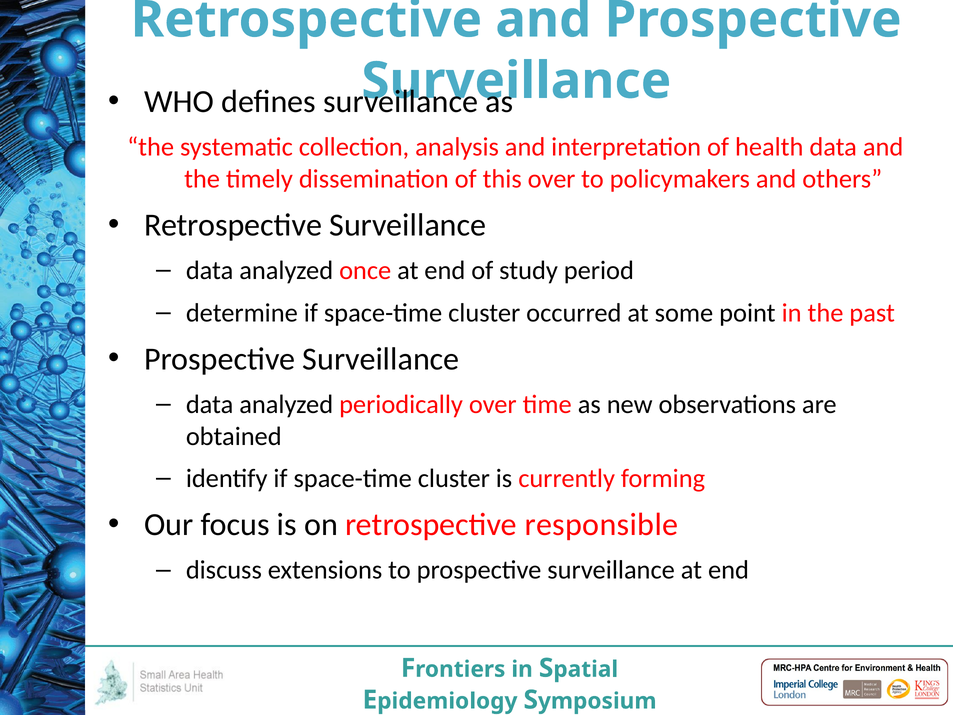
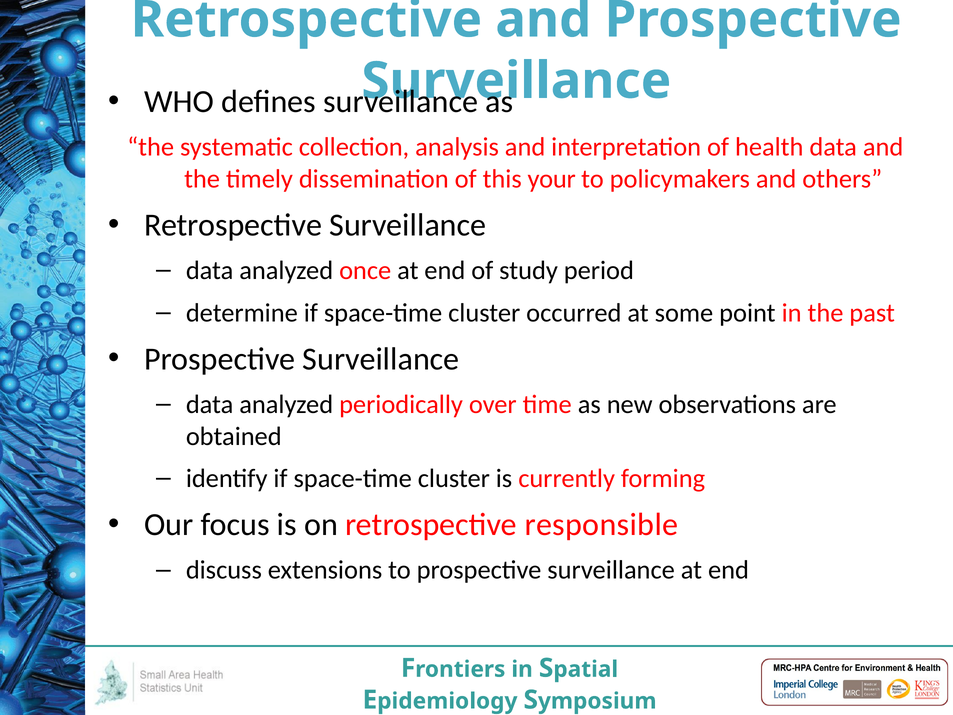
this over: over -> your (552, 179)
